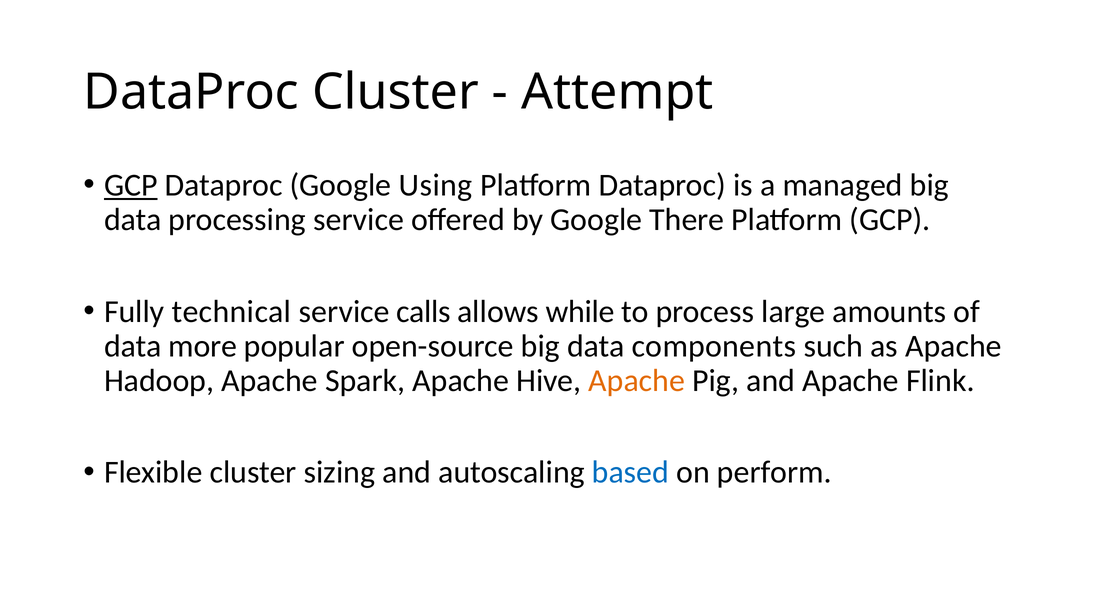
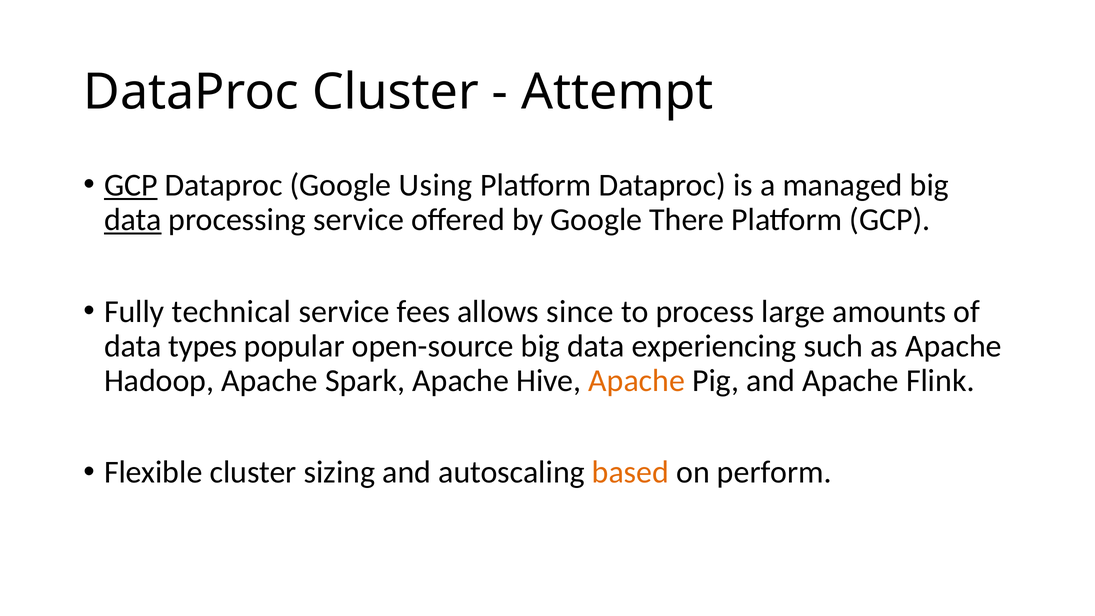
data underline: none -> present (133, 220)
calls: calls -> fees (424, 311)
while: while -> since (580, 311)
more: more -> types (203, 346)
components: components -> experiencing (714, 346)
based colour: blue -> orange (630, 472)
